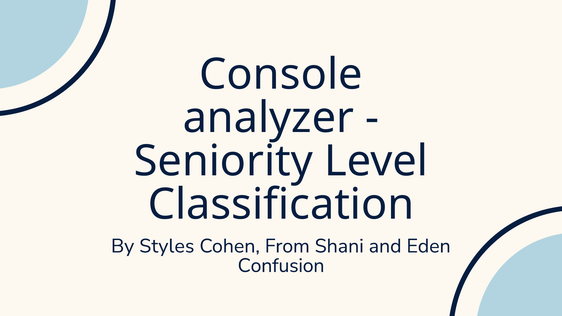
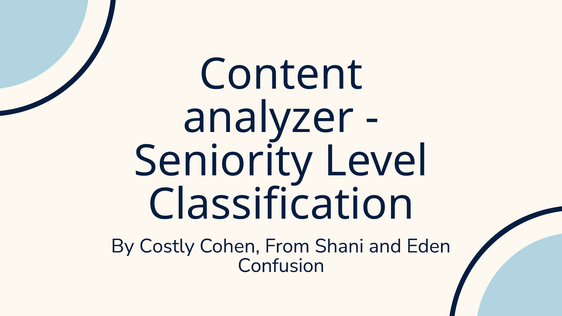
Console: Console -> Content (281, 75)
Styles: Styles -> Costly (167, 246)
